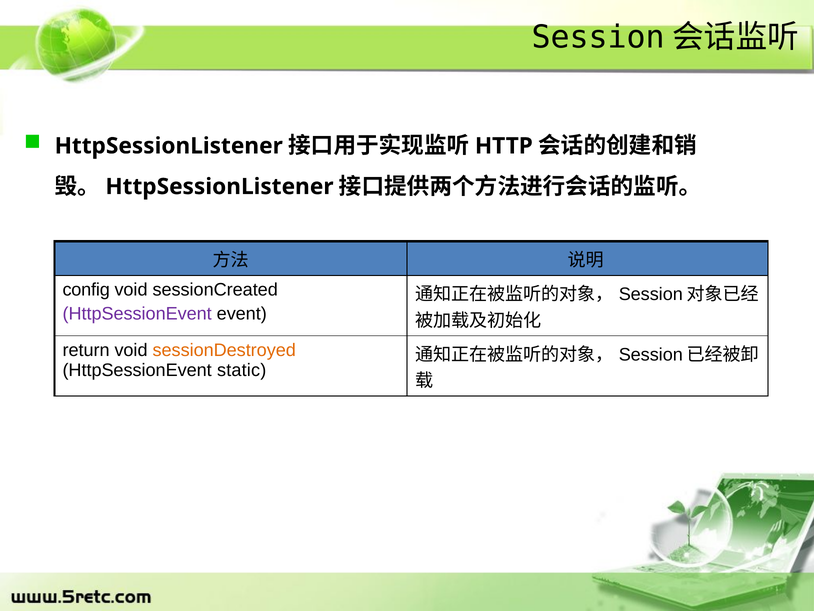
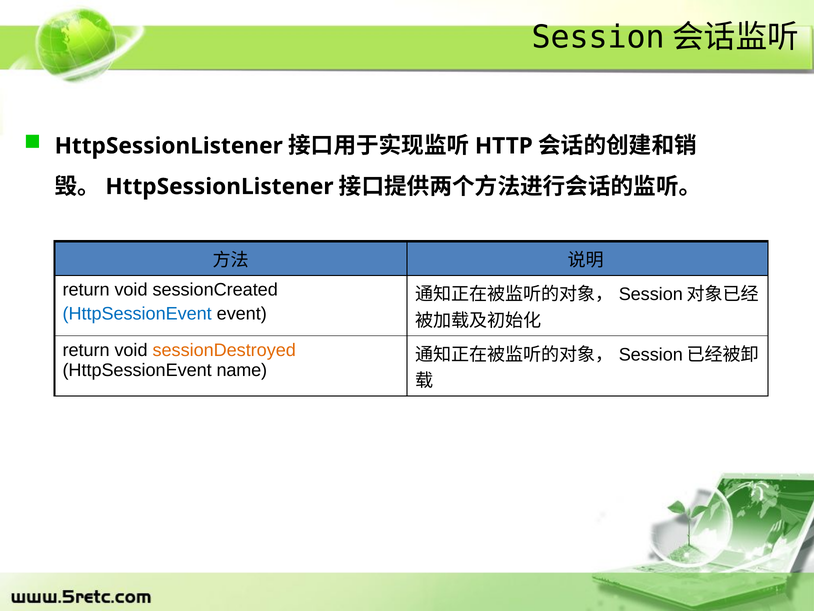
config: config -> return (86, 290)
HttpSessionEvent colour: purple -> blue (137, 313)
static: static -> name (242, 370)
